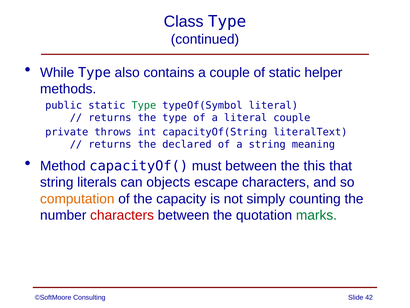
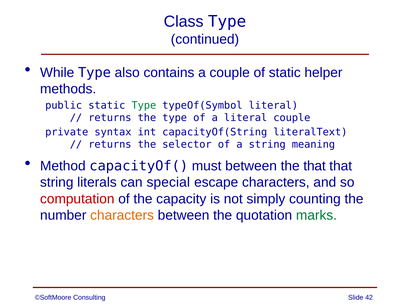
throws: throws -> syntax (113, 132)
declared: declared -> selector (187, 144)
the this: this -> that (315, 166)
objects: objects -> special (168, 182)
computation colour: orange -> red (77, 199)
characters colour: red -> orange (122, 215)
